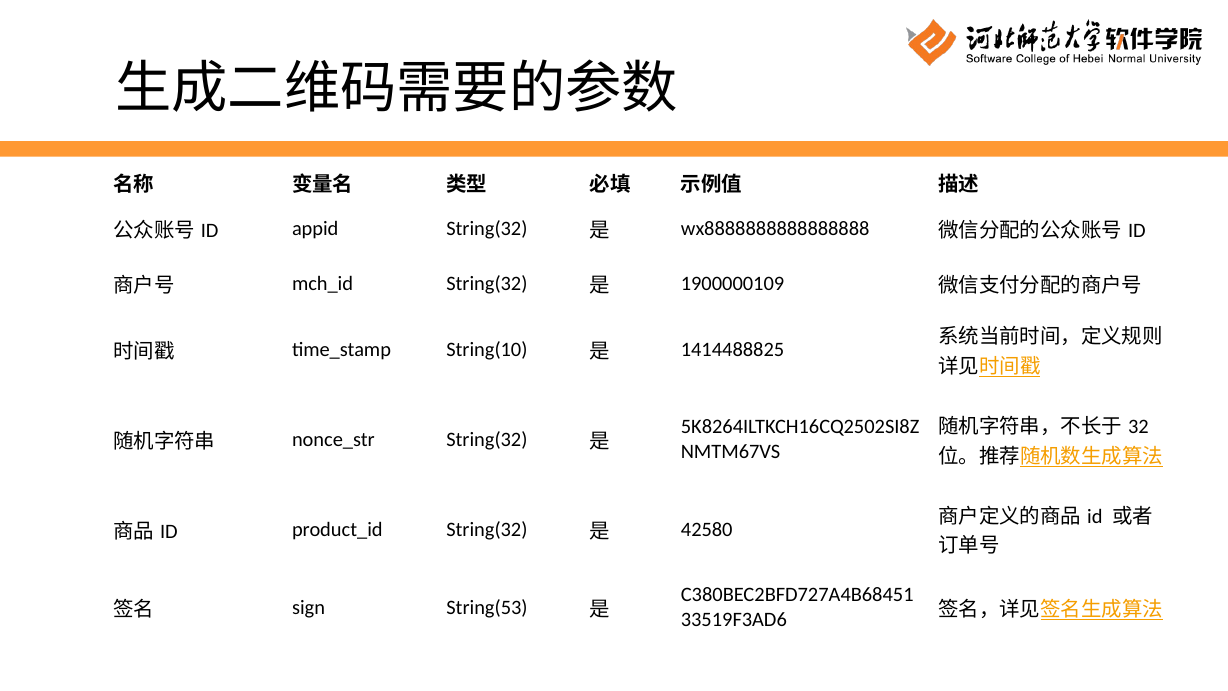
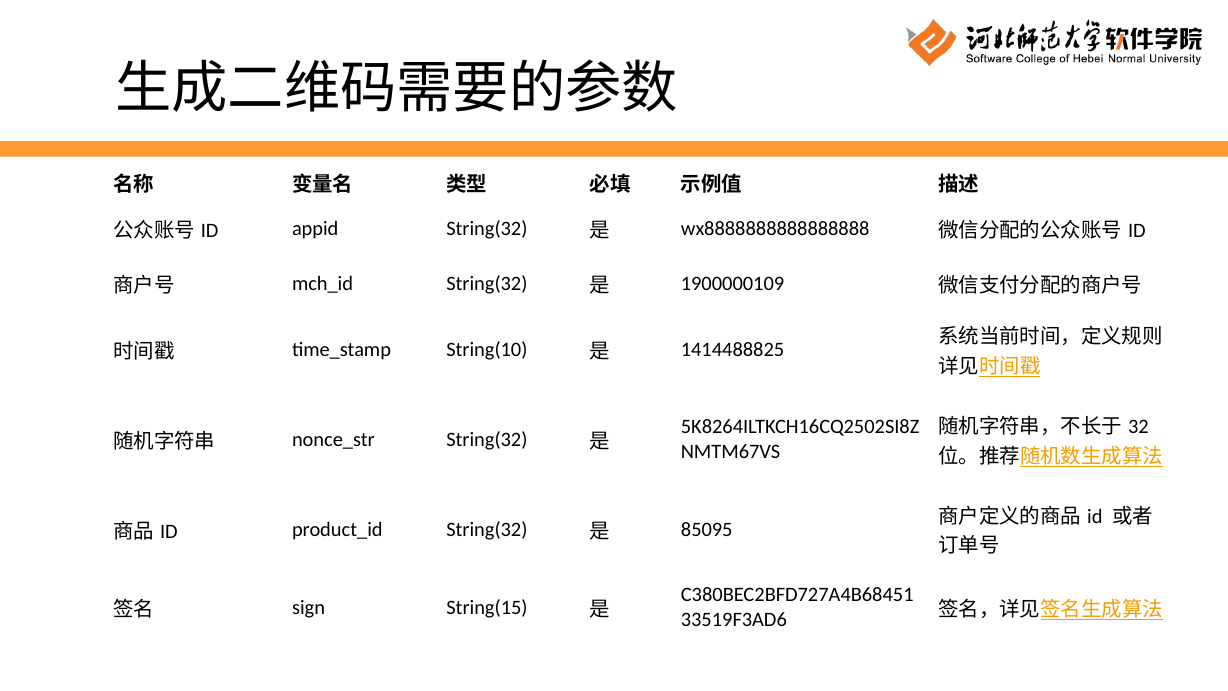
42580: 42580 -> 85095 (707, 529)
String(53: String(53 -> String(15 (487, 607)
